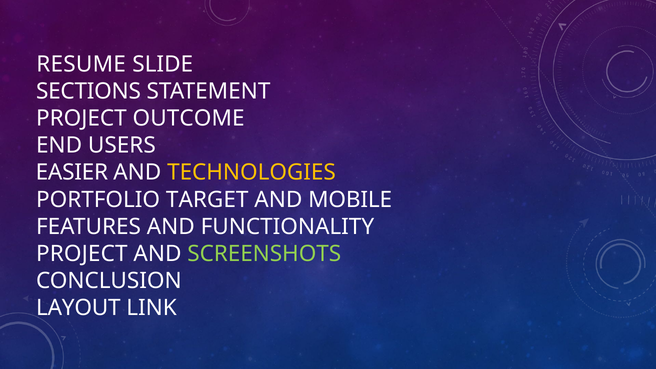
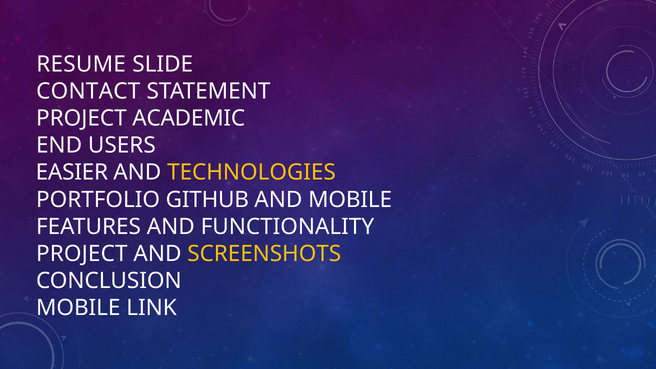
SECTIONS: SECTIONS -> CONTACT (88, 91)
OUTCOME: OUTCOME -> ACADEMIC (189, 118)
TARGET: TARGET -> GITHUB (207, 200)
SCREENSHOTS colour: light green -> yellow (264, 254)
LAYOUT: LAYOUT -> MOBILE (78, 308)
